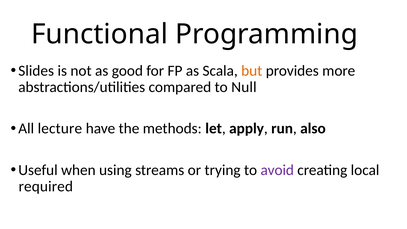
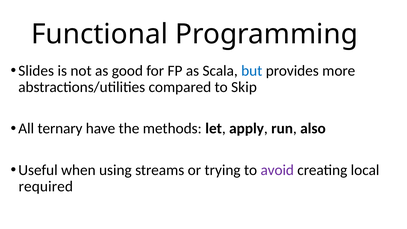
but colour: orange -> blue (252, 71)
Null: Null -> Skip (244, 87)
lecture: lecture -> ternary (60, 129)
